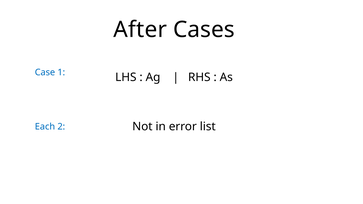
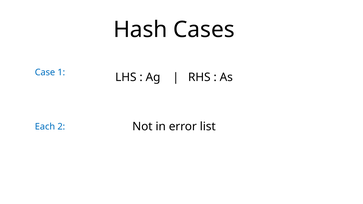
After: After -> Hash (140, 30)
